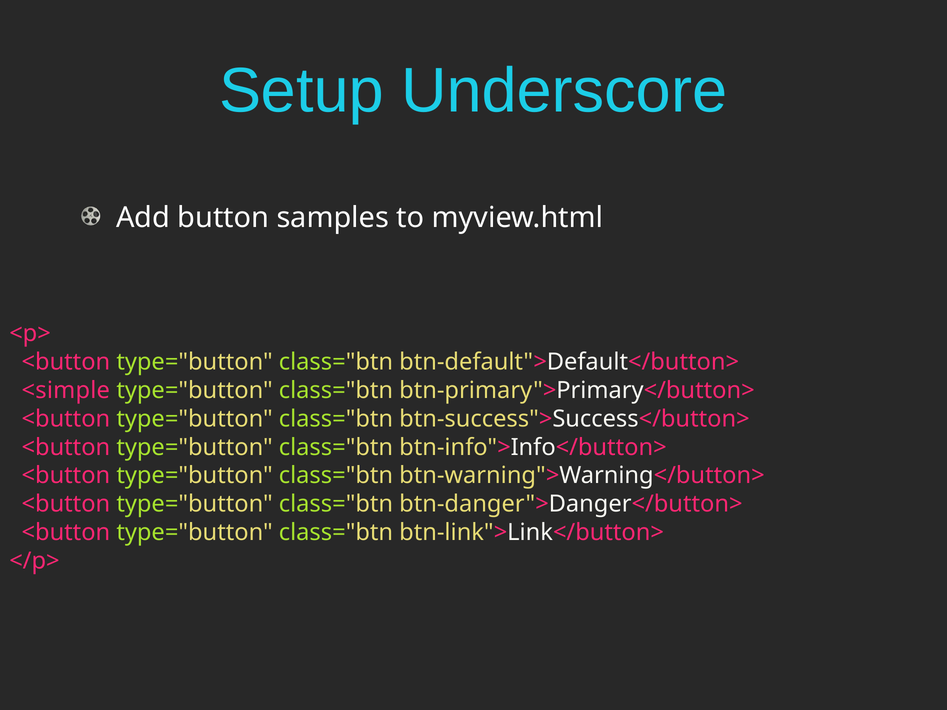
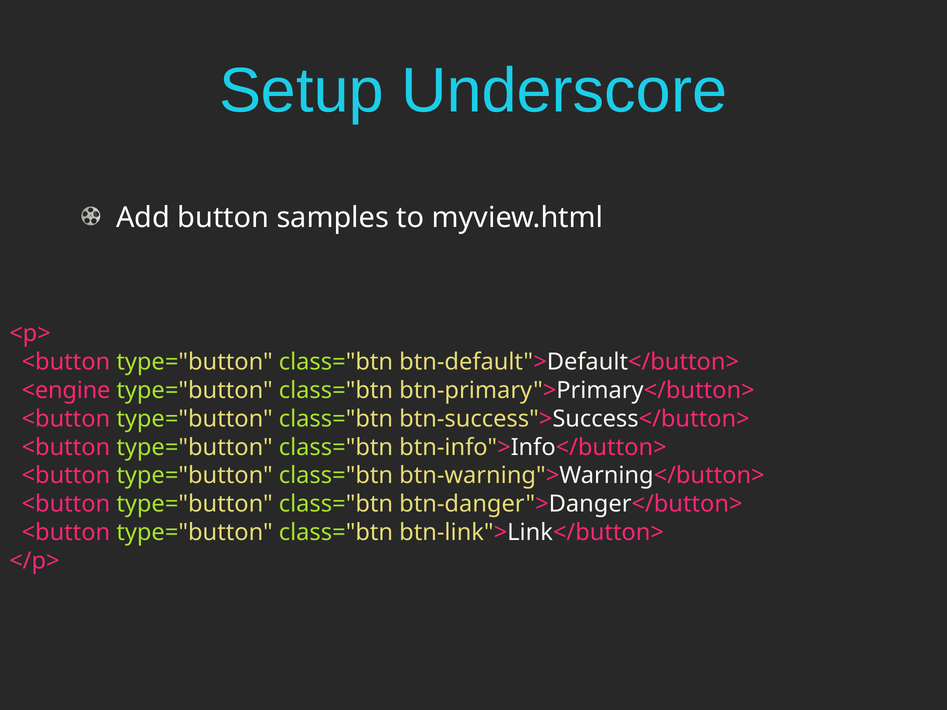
<simple: <simple -> <engine (66, 391)
